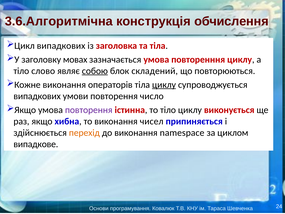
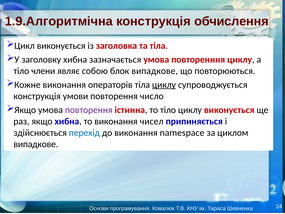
3.6.Алгоритмічна: 3.6.Алгоритмічна -> 1.9.Алгоритмічна (59, 21)
Цикл випадкових: випадкових -> виконується (61, 46)
заголовку мовах: мовах -> хибна (75, 59)
слово: слово -> члени (43, 71)
собою underline: present -> none (95, 71)
блок складений: складений -> випадкове (155, 71)
випадкових: випадкових -> конструкція (37, 96)
перехід colour: orange -> blue (84, 133)
